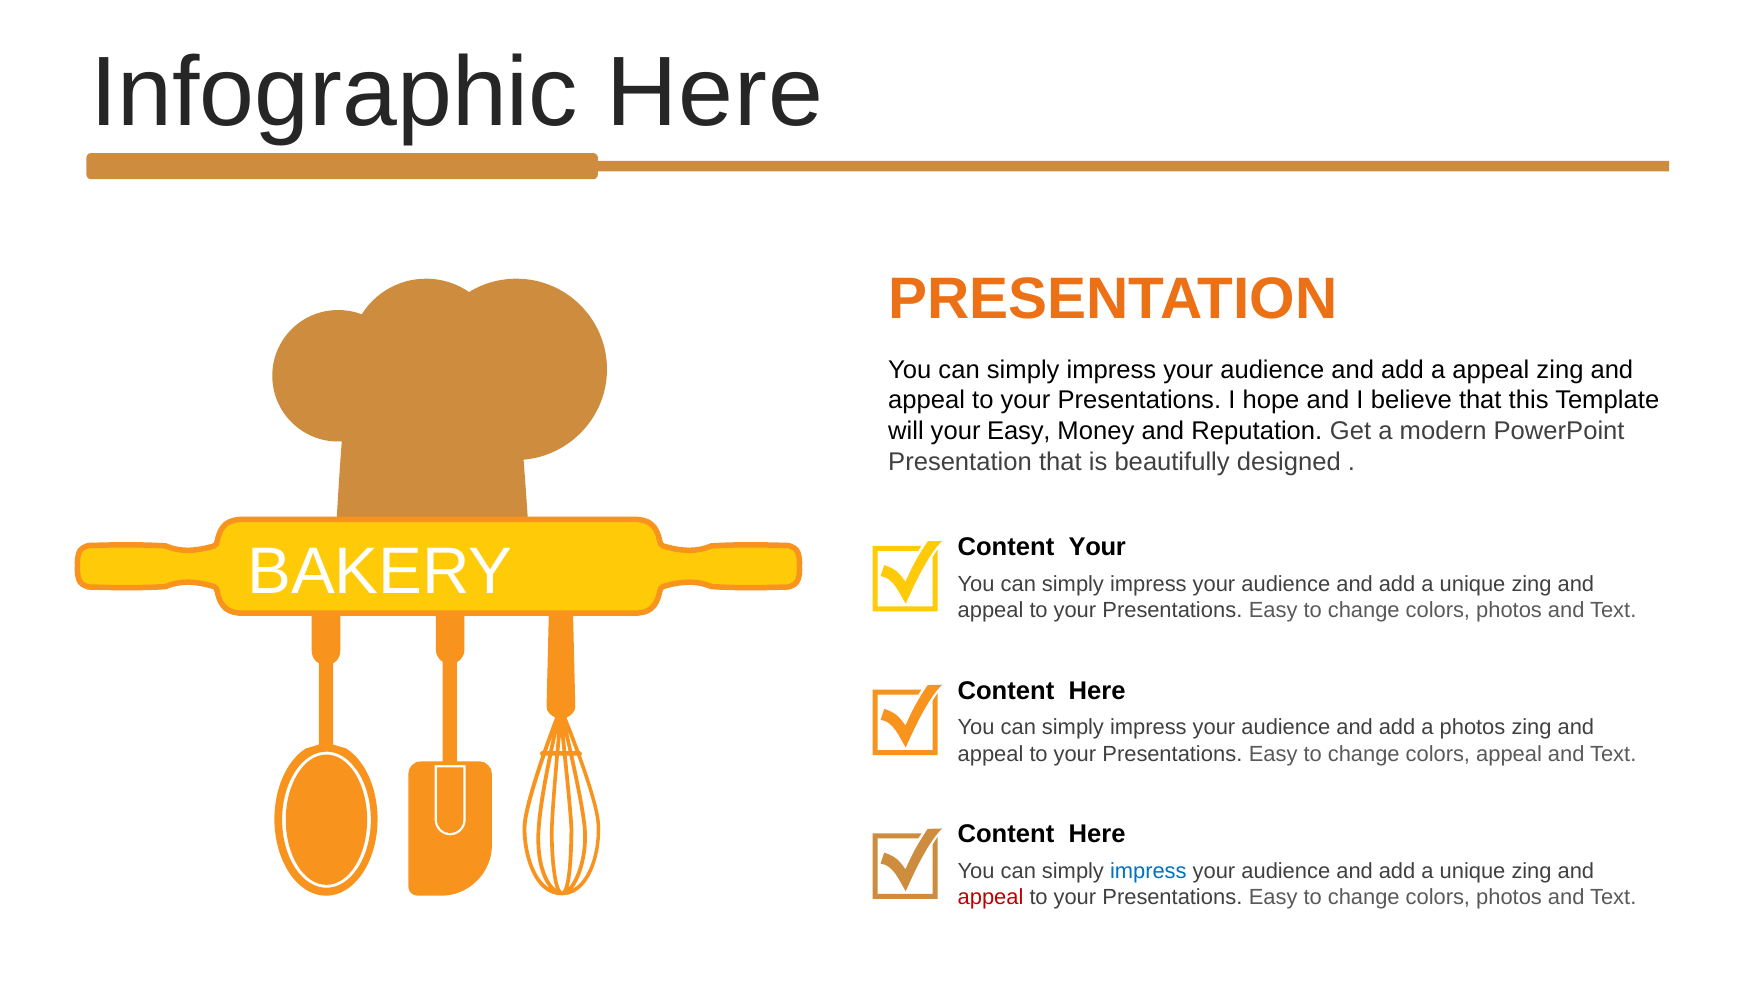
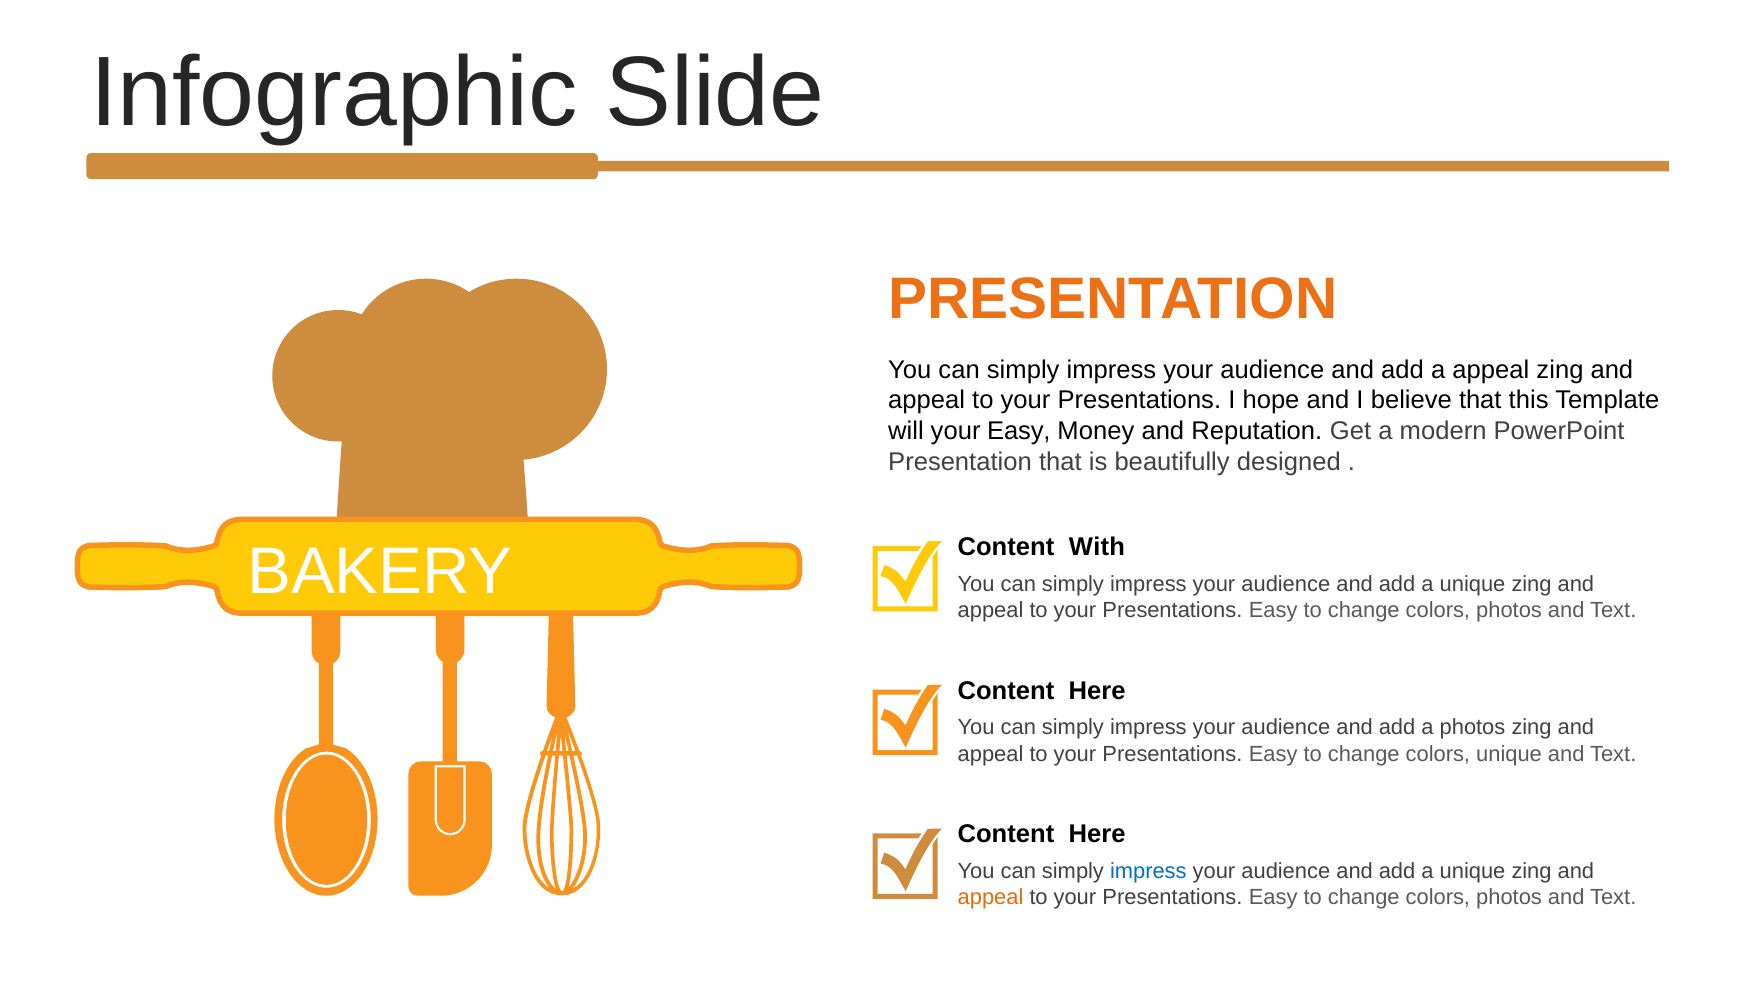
Infographic Here: Here -> Slide (715, 93)
Content Your: Your -> With (1097, 547)
colors appeal: appeal -> unique (1509, 754)
appeal colour: red -> orange (991, 897)
